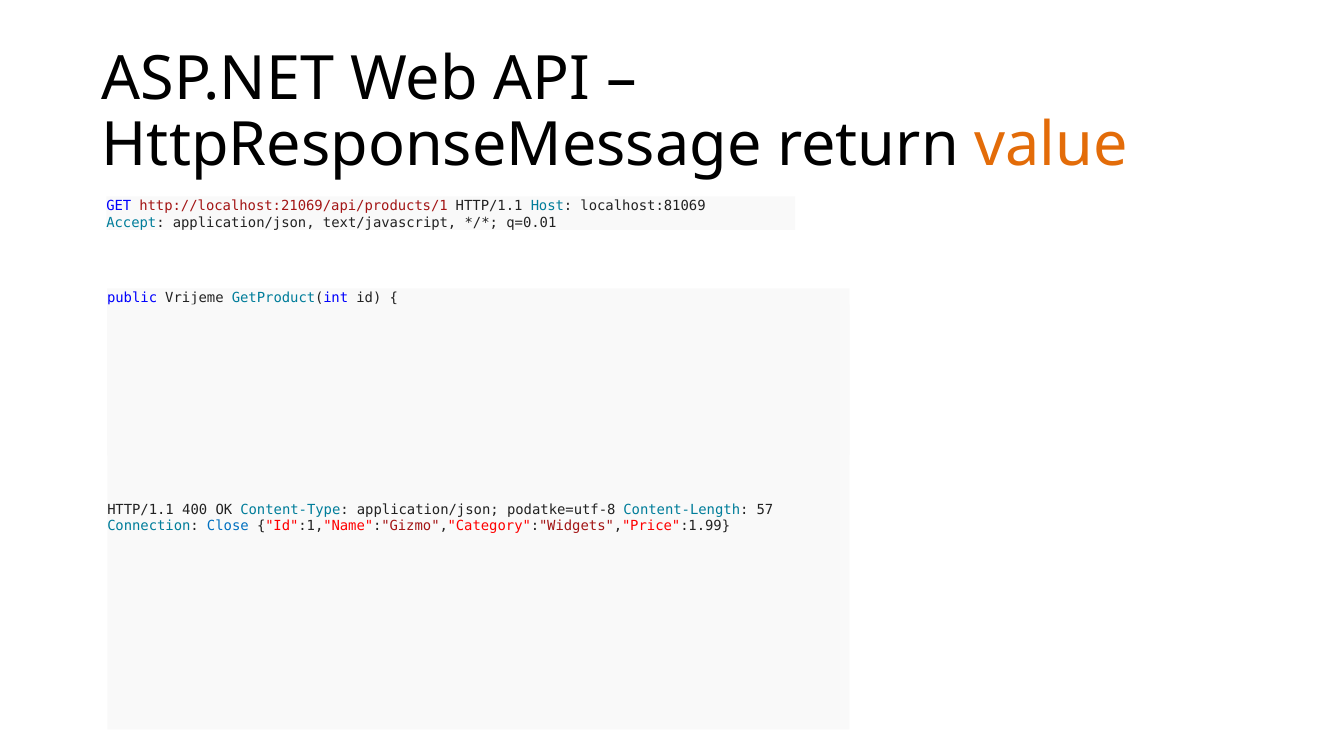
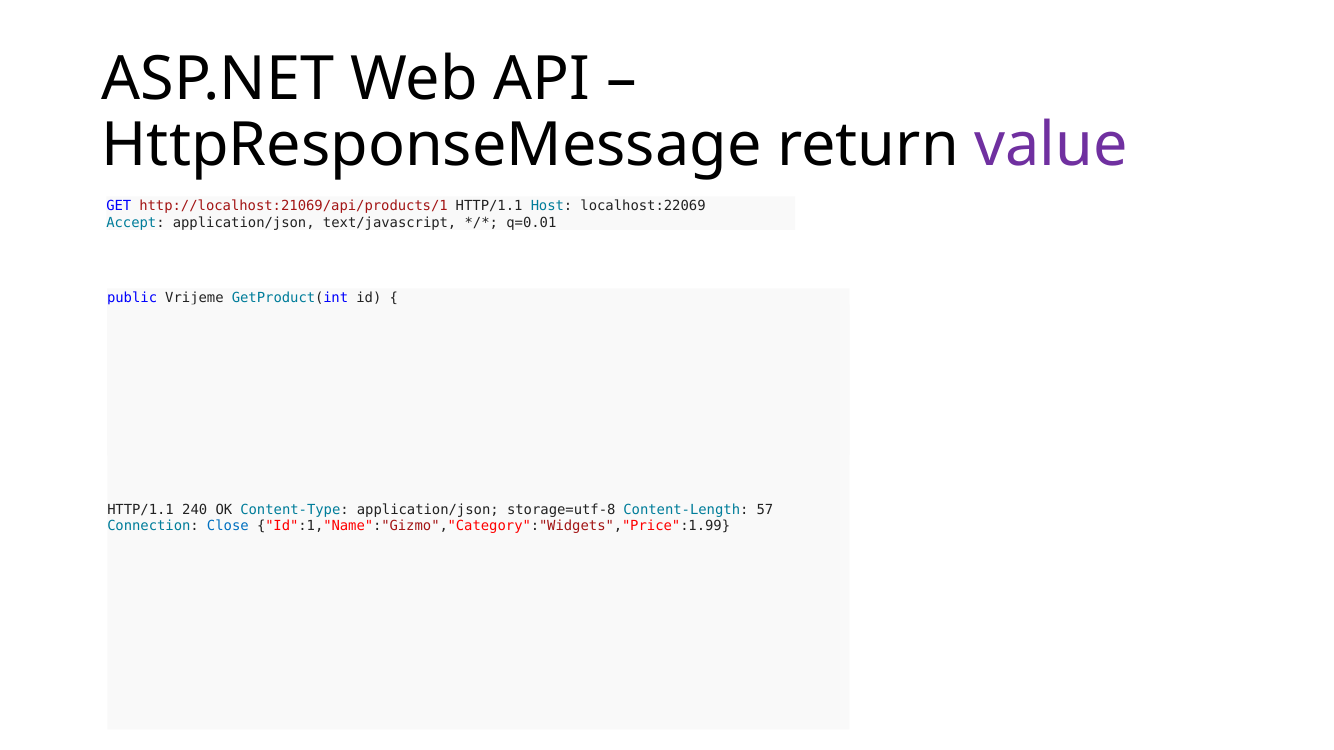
value colour: orange -> purple (1051, 145)
localhost:81069: localhost:81069 -> localhost:22069 (643, 206)
400: 400 -> 240 (195, 510)
podatke=utf-8: podatke=utf-8 -> storage=utf-8 (561, 510)
